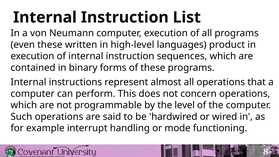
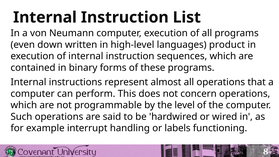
even these: these -> down (50, 45)
mode: mode -> labels (178, 128)
